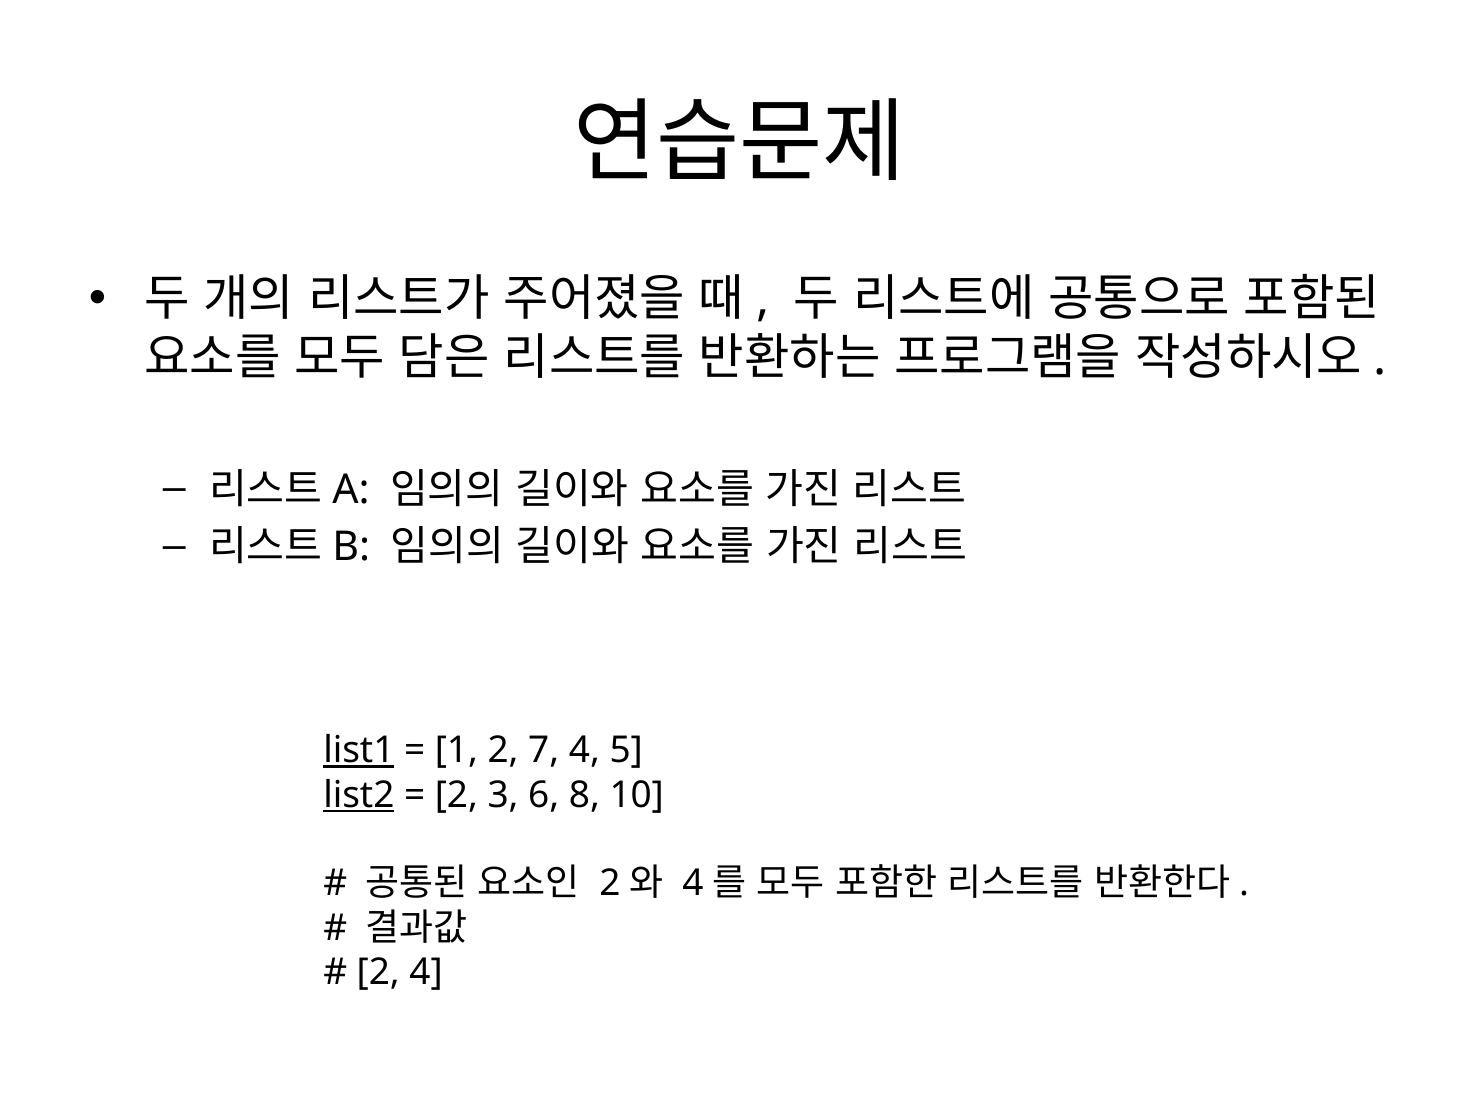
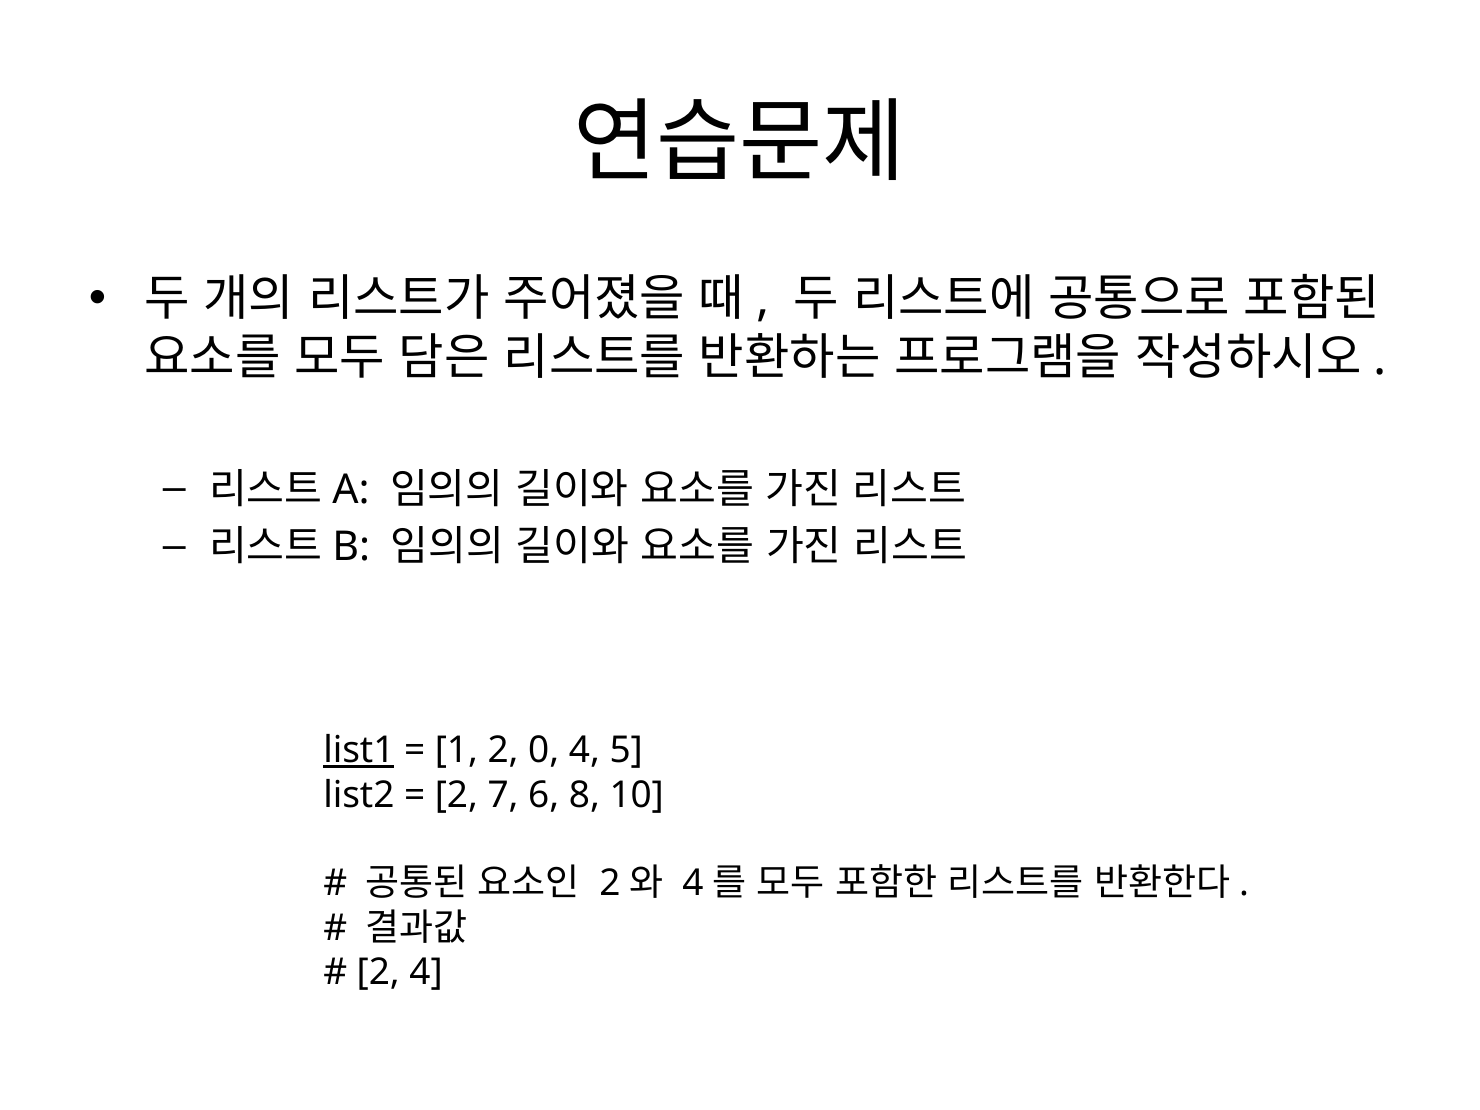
7: 7 -> 0 (544, 751)
list2 underline: present -> none (359, 795)
3: 3 -> 7 (503, 795)
